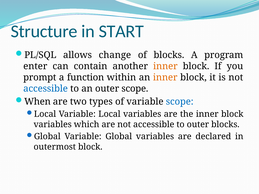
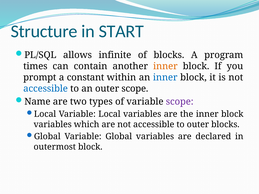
change: change -> infinite (115, 55)
enter: enter -> times (35, 66)
function: function -> constant (86, 77)
inner colour: orange -> blue (165, 77)
When: When -> Name (37, 102)
scope colour: blue -> purple (180, 102)
